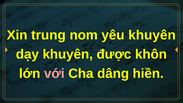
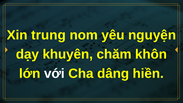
yêu khuyên: khuyên -> nguyện (152, 35)
được: được -> chăm (114, 54)
với colour: pink -> white (54, 73)
